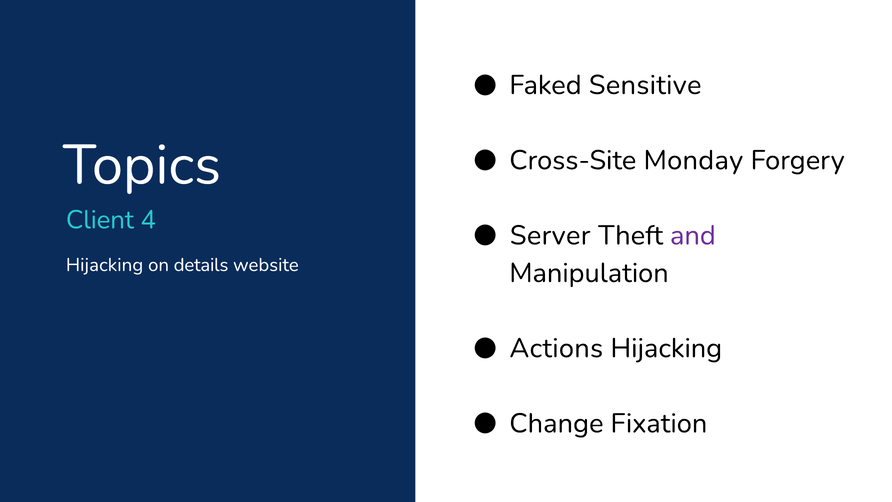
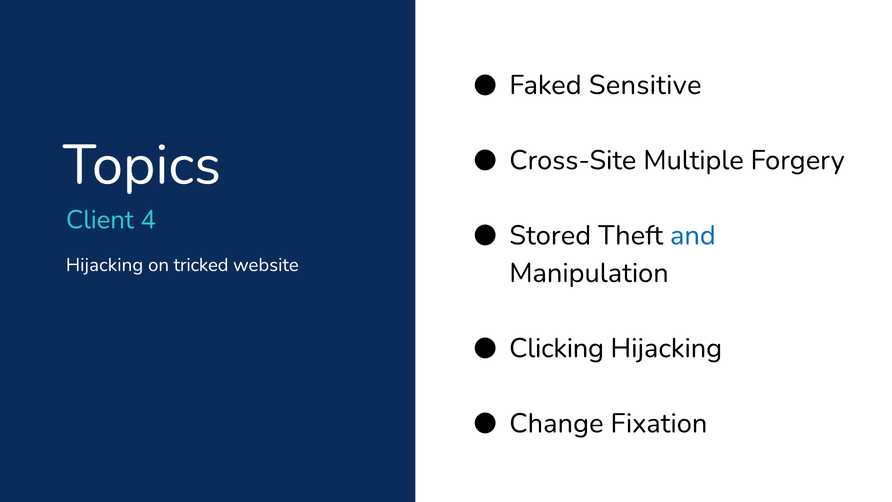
Monday: Monday -> Multiple (694, 160)
Server: Server -> Stored (550, 235)
and colour: purple -> blue (693, 235)
details: details -> tricked (201, 265)
Actions: Actions -> Clicking (557, 348)
